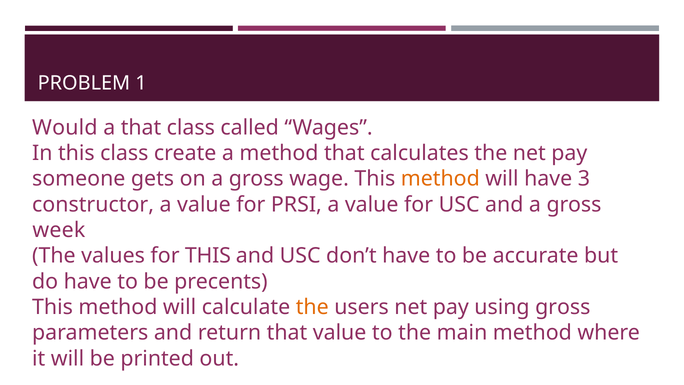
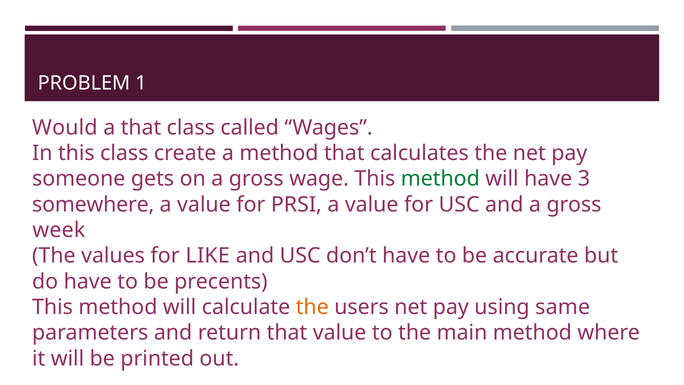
method colour: orange -> green (440, 179)
constructor: constructor -> somewhere (93, 204)
for THIS: THIS -> LIKE (208, 256)
using gross: gross -> same (563, 307)
